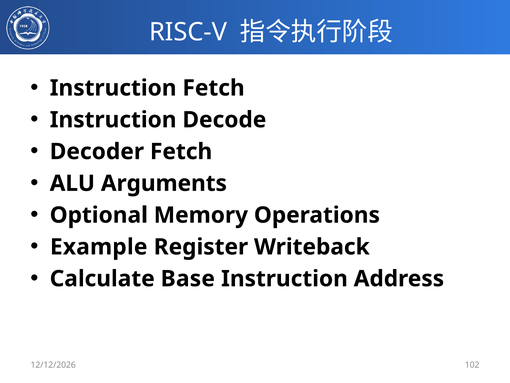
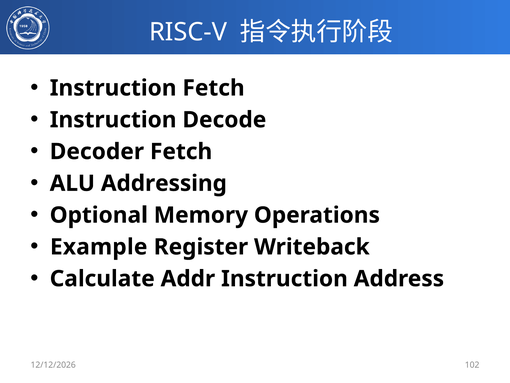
Arguments: Arguments -> Addressing (164, 183)
Base: Base -> Addr (188, 278)
